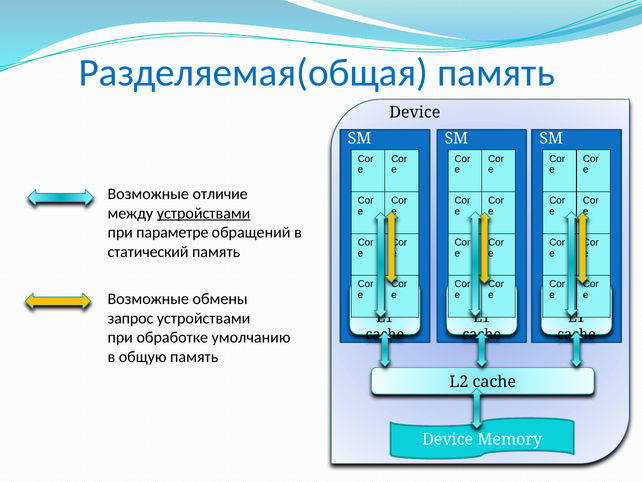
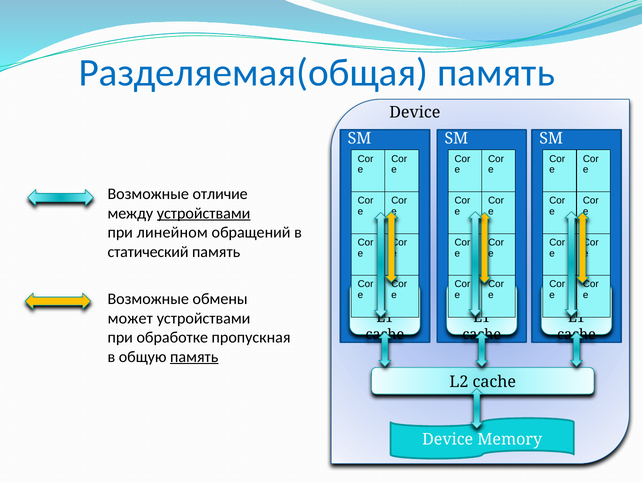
параметре: параметре -> линейном (172, 232)
запрос: запрос -> может (130, 318)
умолчанию: умолчанию -> пропускная (251, 337)
память underline: none -> present (194, 356)
